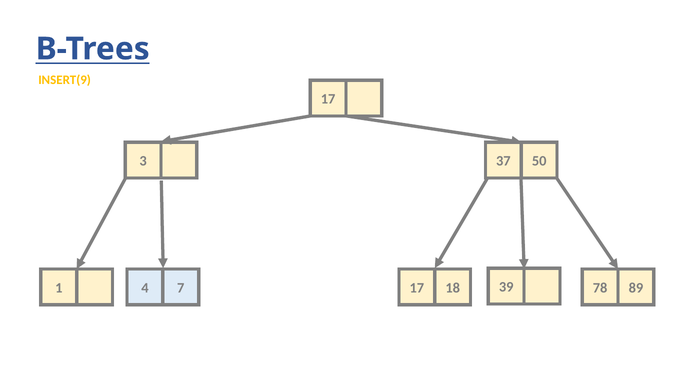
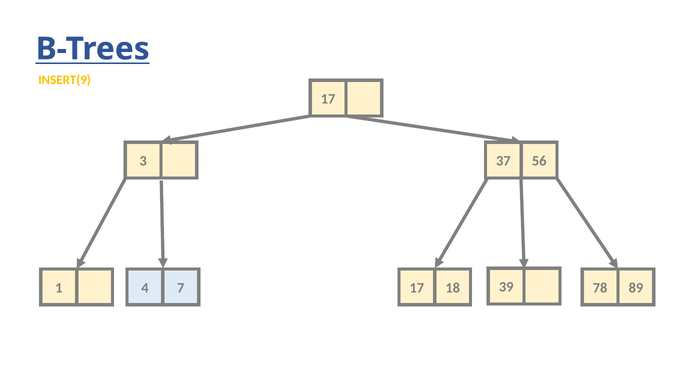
50: 50 -> 56 (539, 161)
